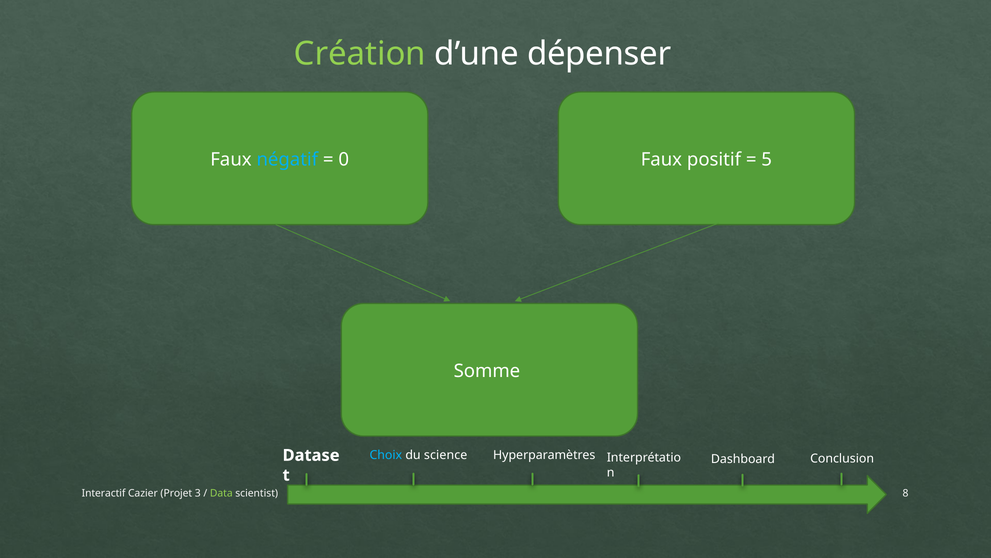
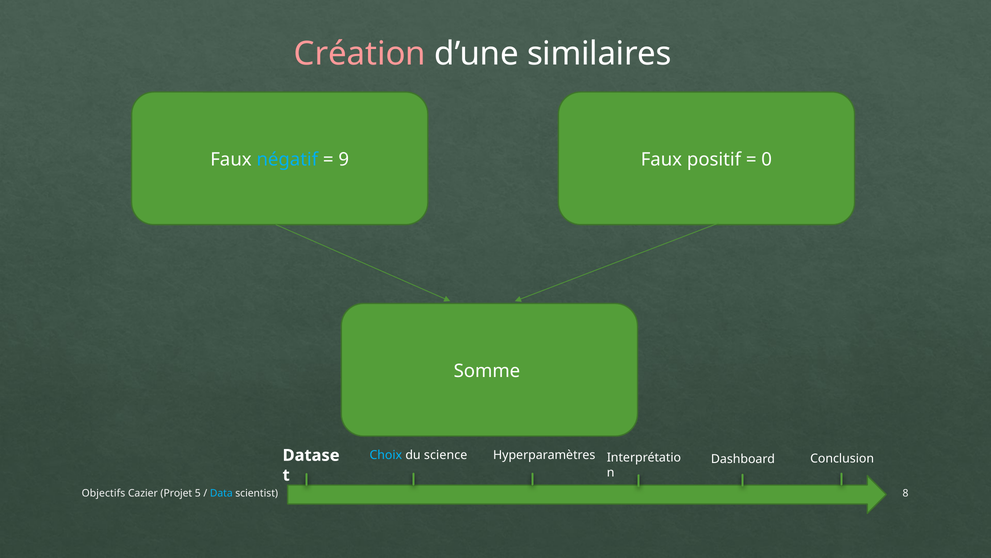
Création colour: light green -> pink (360, 54)
dépenser: dépenser -> similaires (599, 54)
0: 0 -> 9 (344, 159)
5: 5 -> 0 (767, 159)
Interactif: Interactif -> Objectifs (103, 493)
3: 3 -> 5 (198, 493)
Data colour: light green -> light blue (221, 493)
